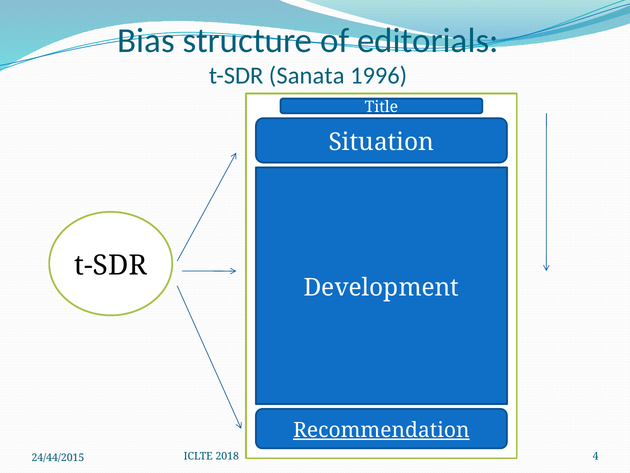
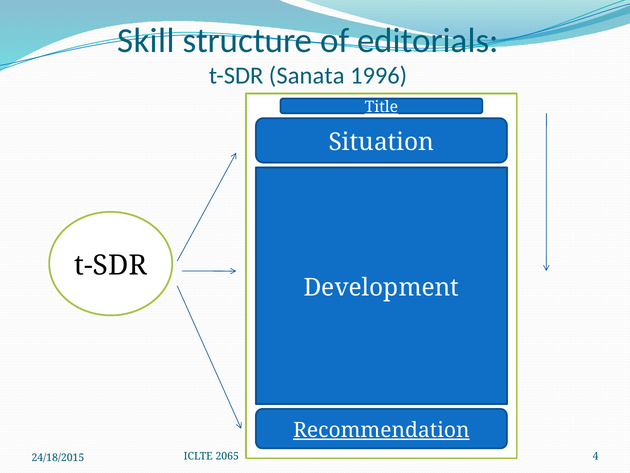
Bias: Bias -> Skill (146, 41)
Title underline: none -> present (381, 107)
2018: 2018 -> 2065 (227, 456)
24/44/2015: 24/44/2015 -> 24/18/2015 (58, 458)
